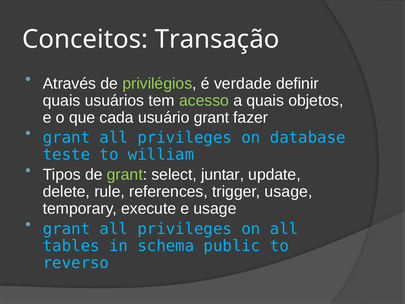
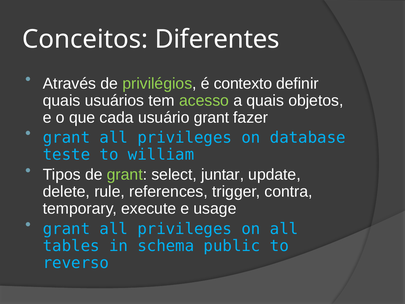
Transação: Transação -> Diferentes (217, 39)
verdade: verdade -> contexto (243, 83)
trigger usage: usage -> contra (289, 192)
